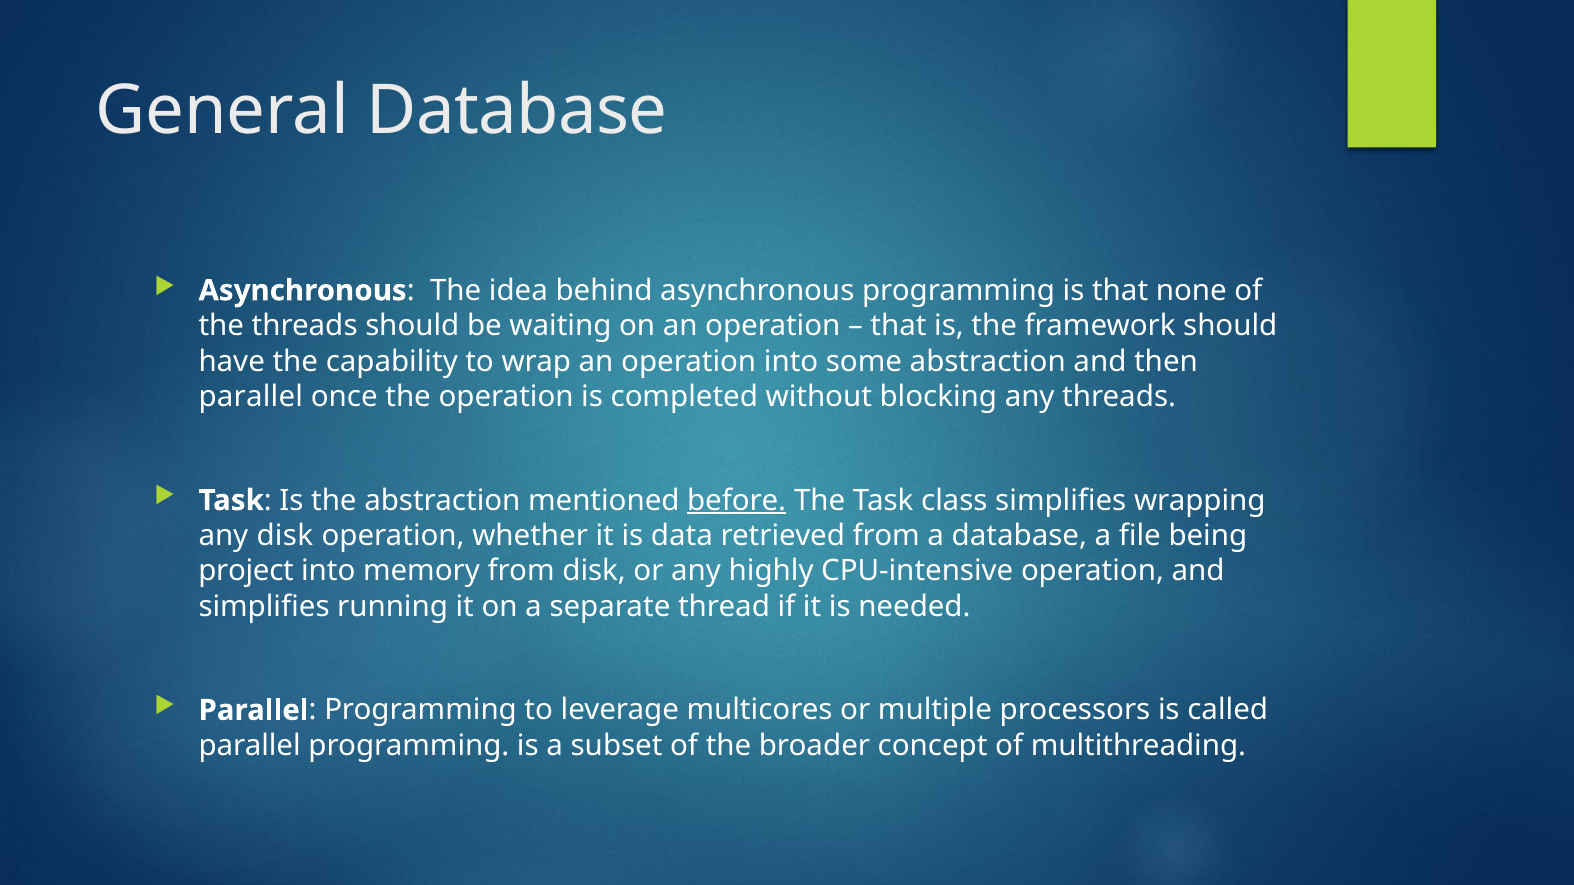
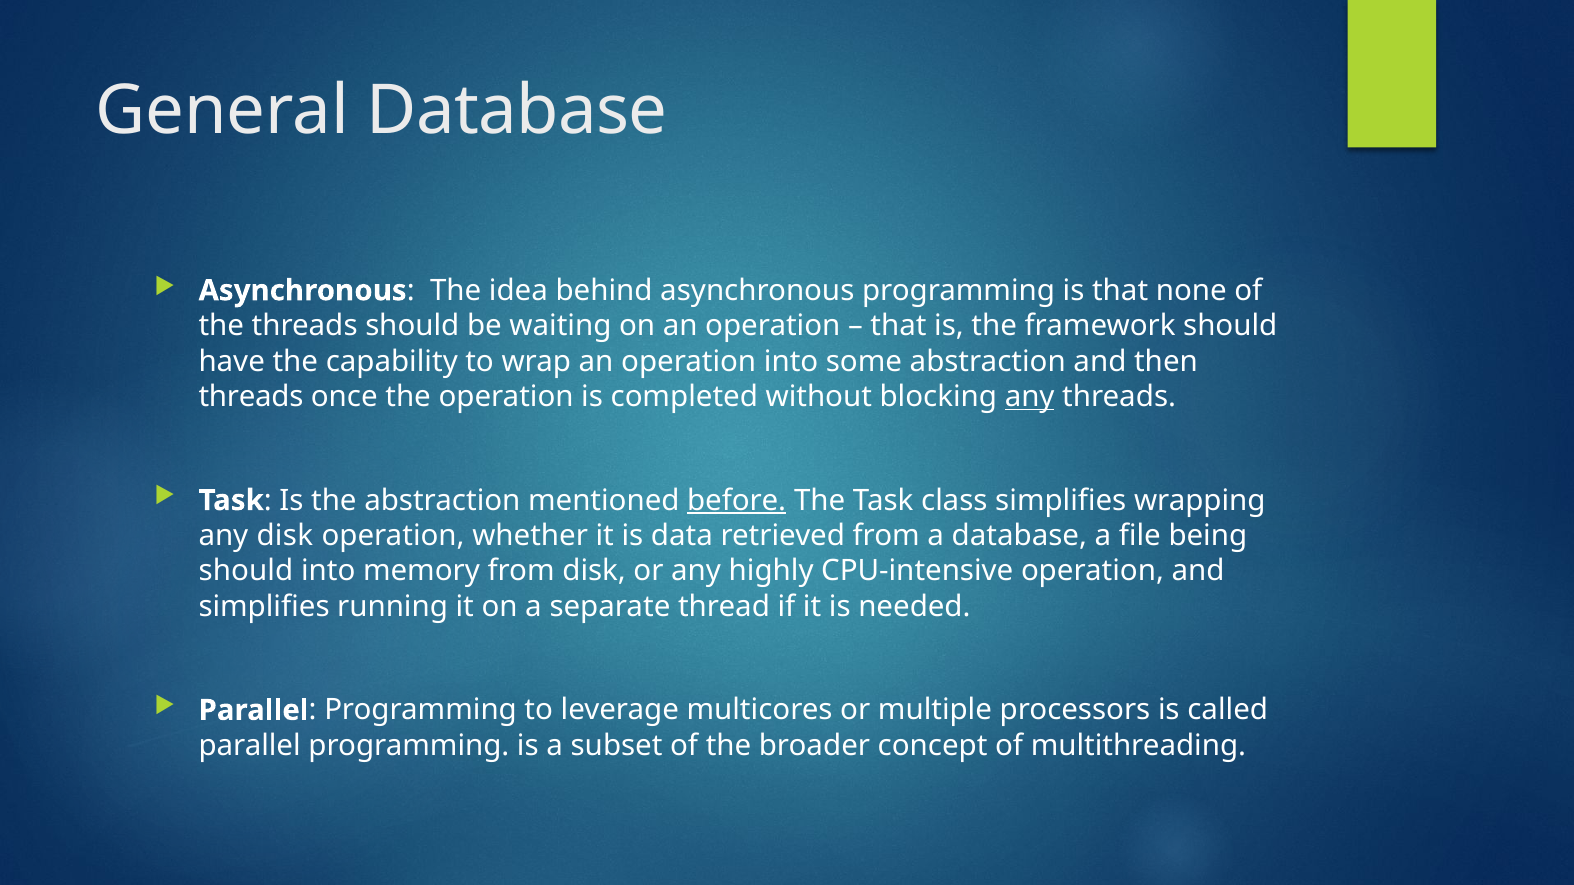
parallel: parallel -> threads (251, 397)
any underline: none -> present (1030, 397)
project: project -> should (246, 571)
